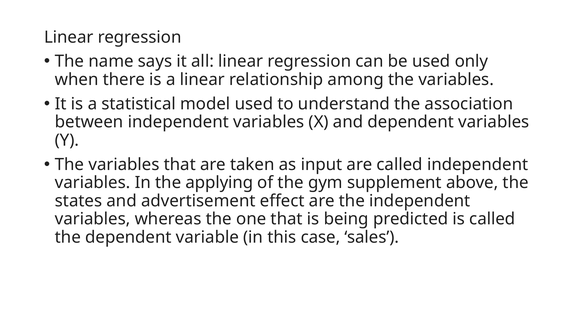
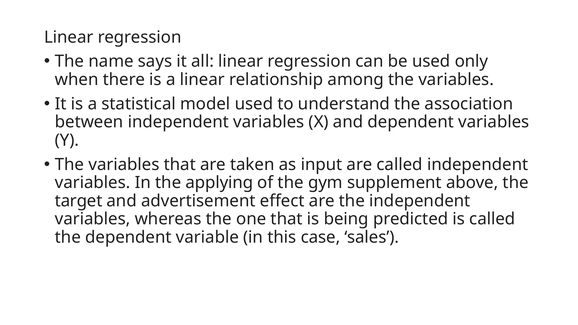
states: states -> target (79, 201)
